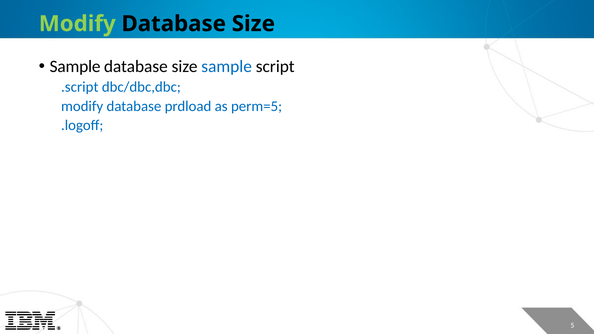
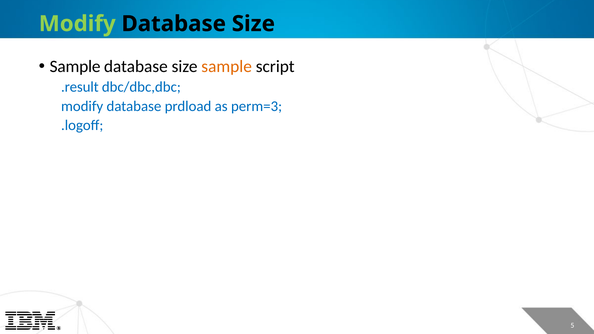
sample colour: blue -> orange (227, 67)
.script: .script -> .result (80, 87)
perm=5: perm=5 -> perm=3 (257, 106)
